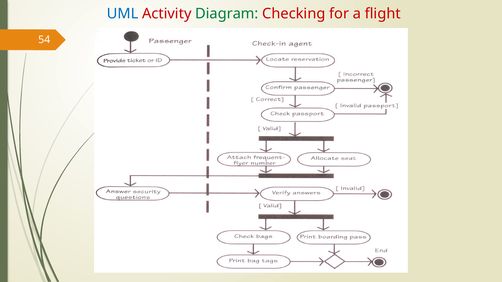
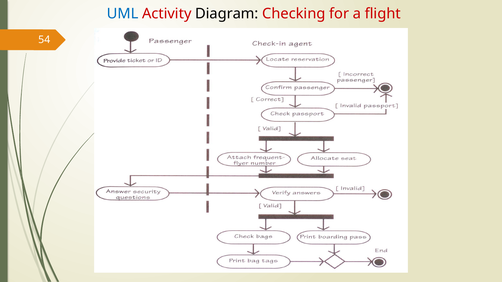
Diagram colour: green -> black (227, 14)
